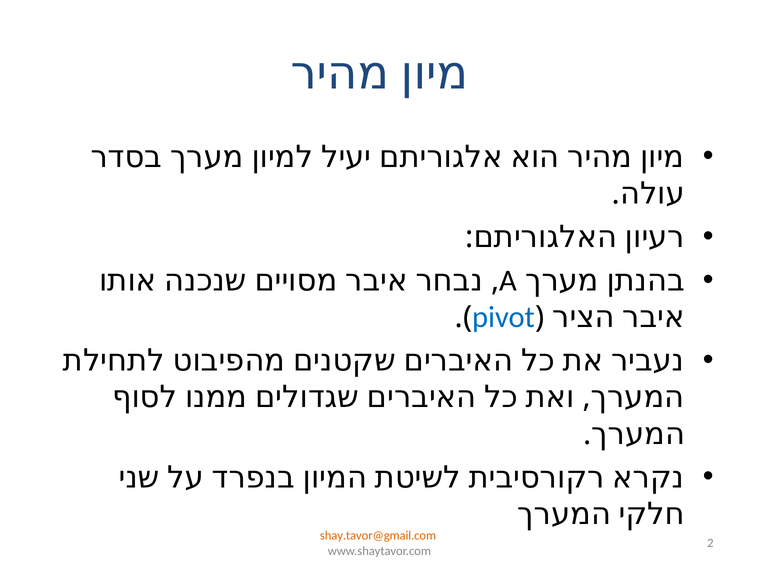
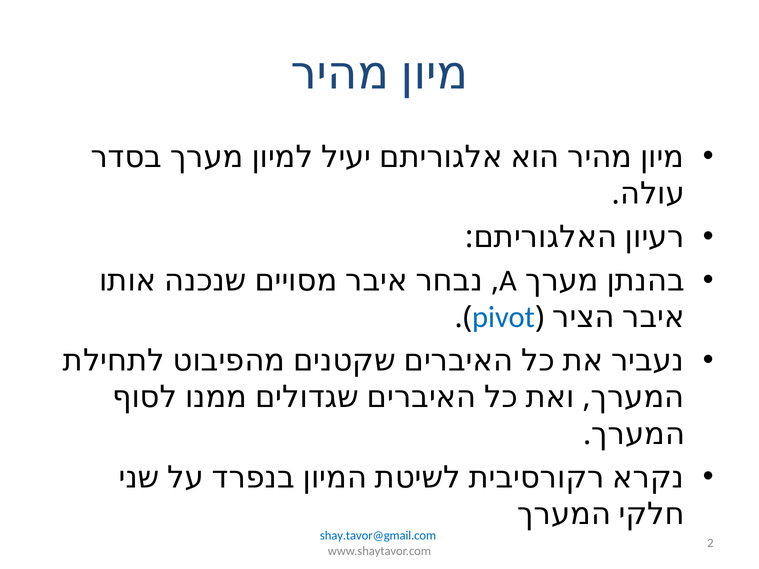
shay.tavor@gmail.com colour: orange -> blue (378, 536)
